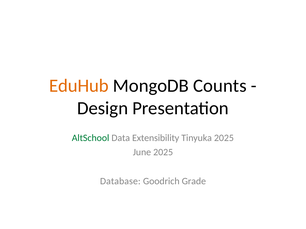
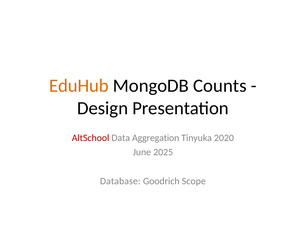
AltSchool colour: green -> red (91, 138)
Extensibility: Extensibility -> Aggregation (156, 138)
Tinyuka 2025: 2025 -> 2020 (224, 138)
Grade: Grade -> Scope (194, 181)
